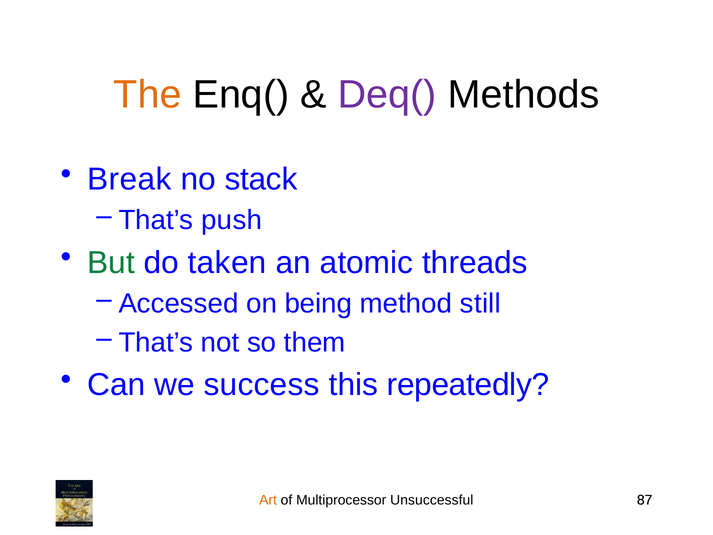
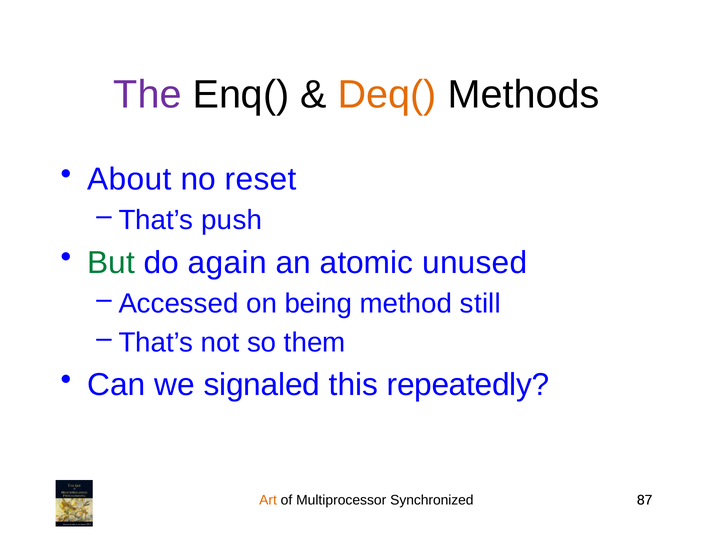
The colour: orange -> purple (148, 95)
Deq( colour: purple -> orange (387, 95)
Break: Break -> About (129, 179)
stack: stack -> reset (261, 179)
taken: taken -> again (227, 263)
threads: threads -> unused (475, 263)
success: success -> signaled (262, 385)
Unsuccessful: Unsuccessful -> Synchronized (432, 500)
